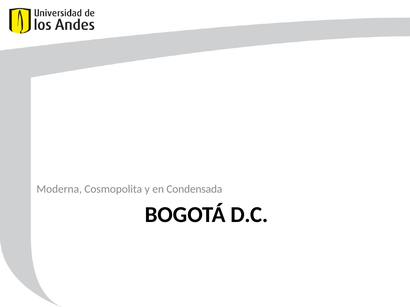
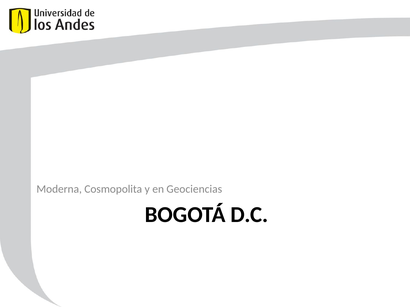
Condensada: Condensada -> Geociencias (194, 189)
